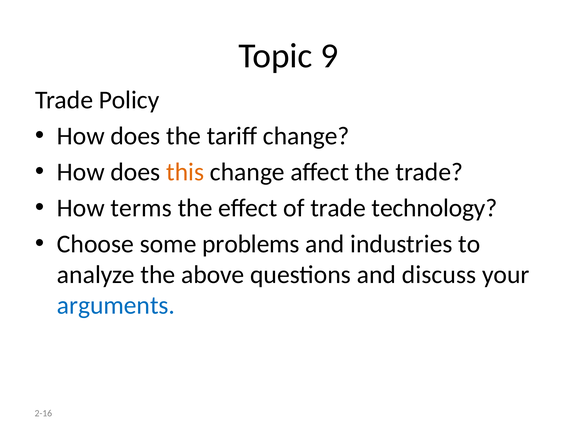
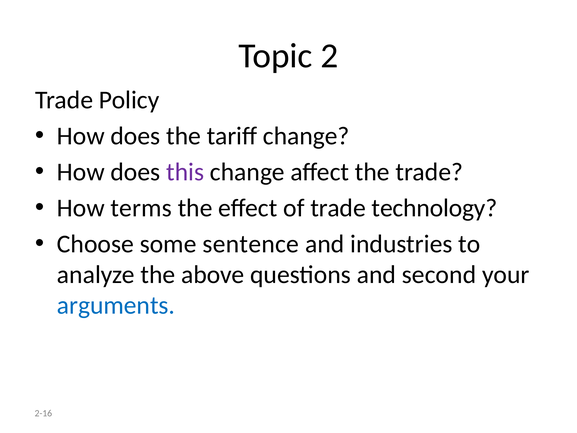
9: 9 -> 2 (329, 56)
this colour: orange -> purple (185, 172)
problems: problems -> sentence (251, 244)
discuss: discuss -> second (439, 275)
